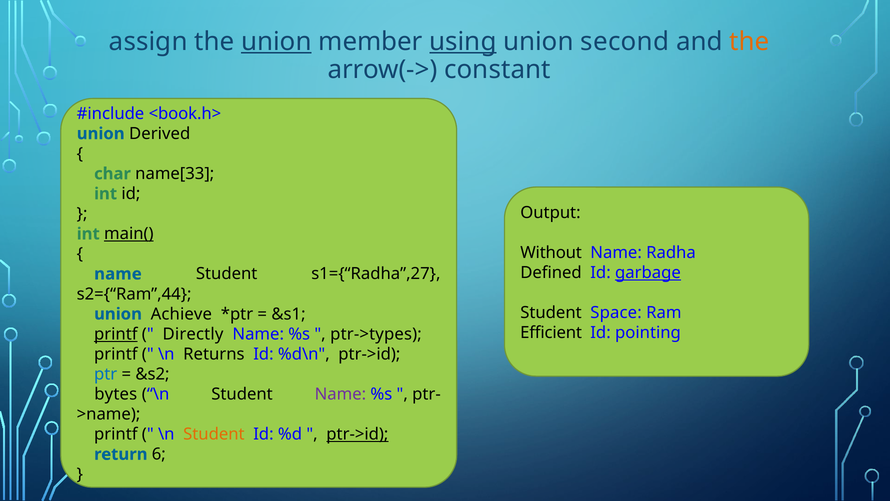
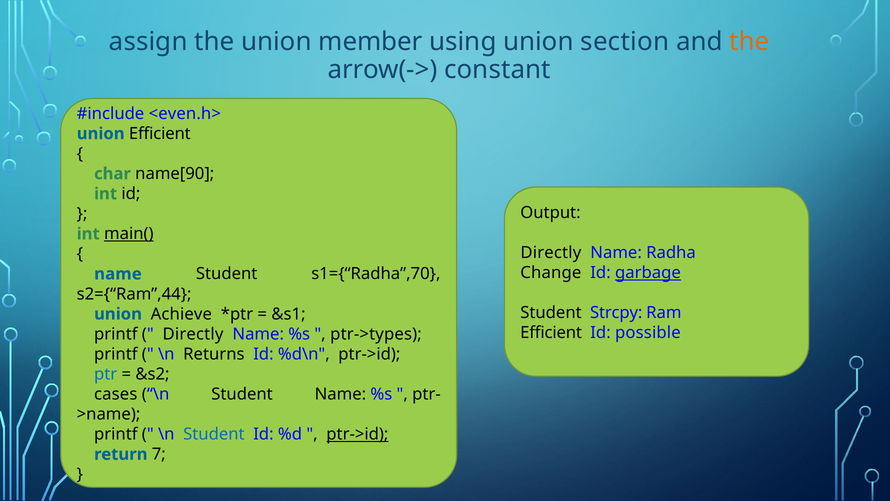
union underline: present -> none (276, 41)
using underline: present -> none (463, 41)
second: second -> section (625, 41)
<book.h>: <book.h> -> <even.h> (185, 114)
union Derived: Derived -> Efficient (160, 134)
name[33: name[33 -> name[90 (175, 174)
Without: Without -> Directly (551, 253)
Defined: Defined -> Change (551, 273)
s1={“Radha”,27: s1={“Radha”,27 -> s1={“Radha”,70 (376, 274)
Space: Space -> Strcpy (616, 313)
pointing: pointing -> possible (648, 333)
printf underline: present -> none (116, 334)
bytes: bytes -> cases (116, 394)
Name colour: purple -> black (340, 394)
Student colour: orange -> blue (214, 434)
6: 6 -> 7 (159, 454)
